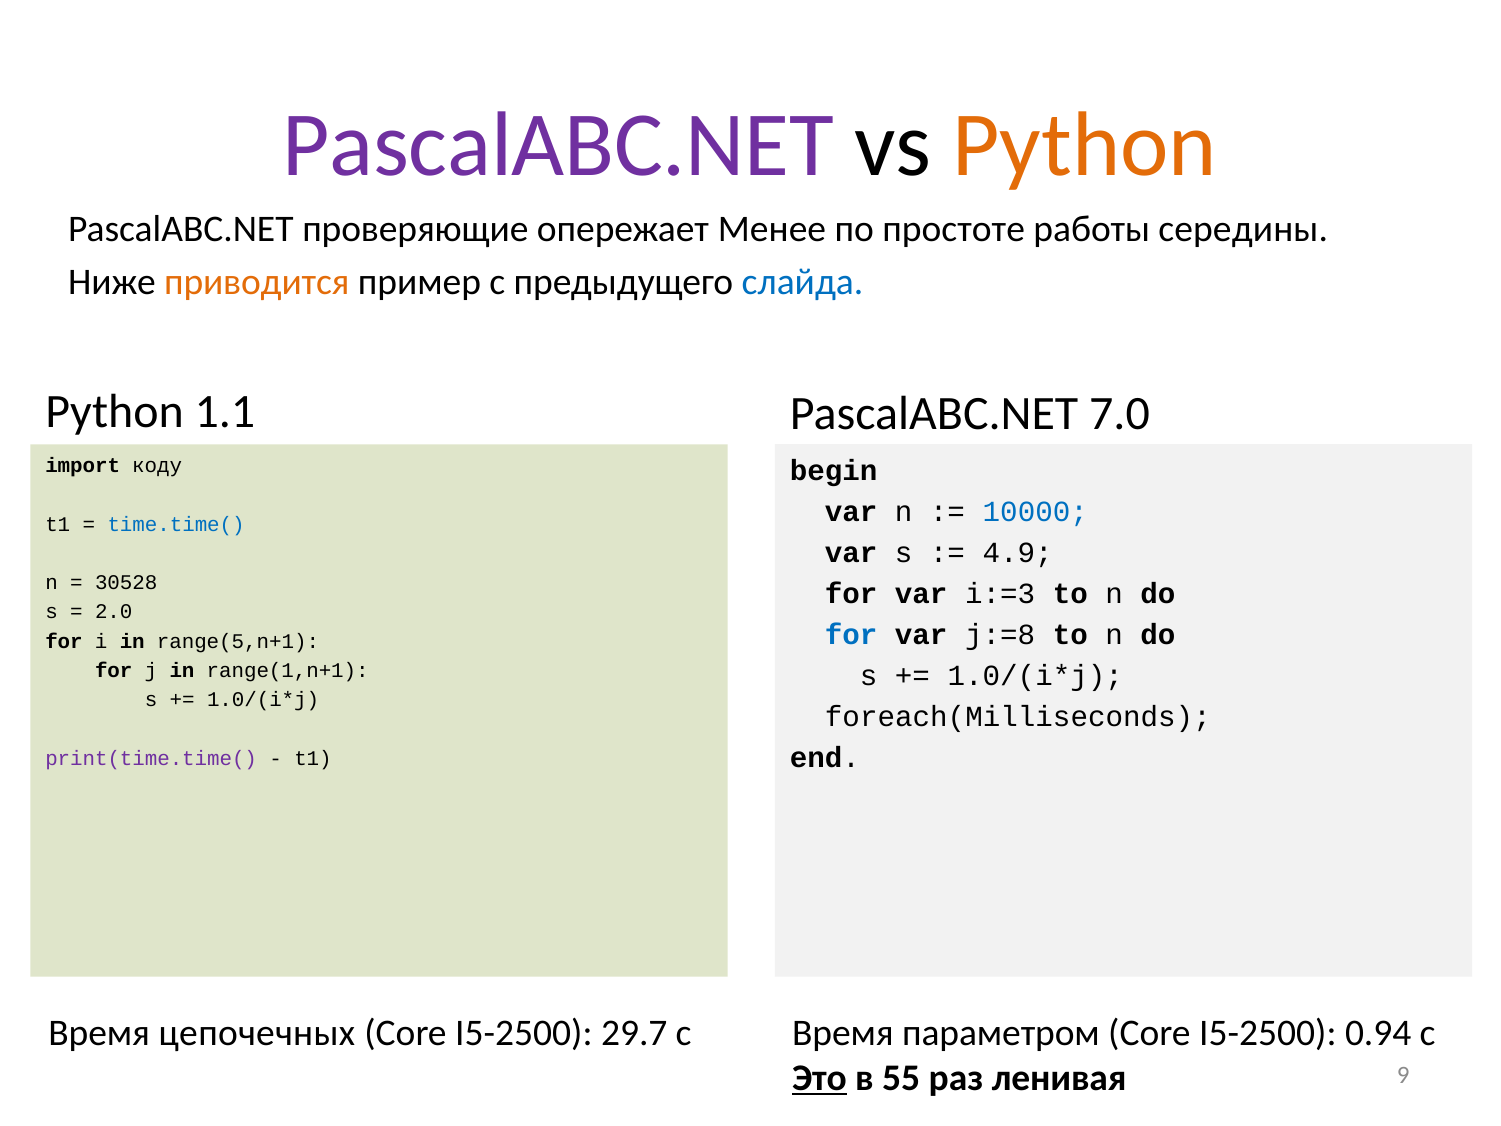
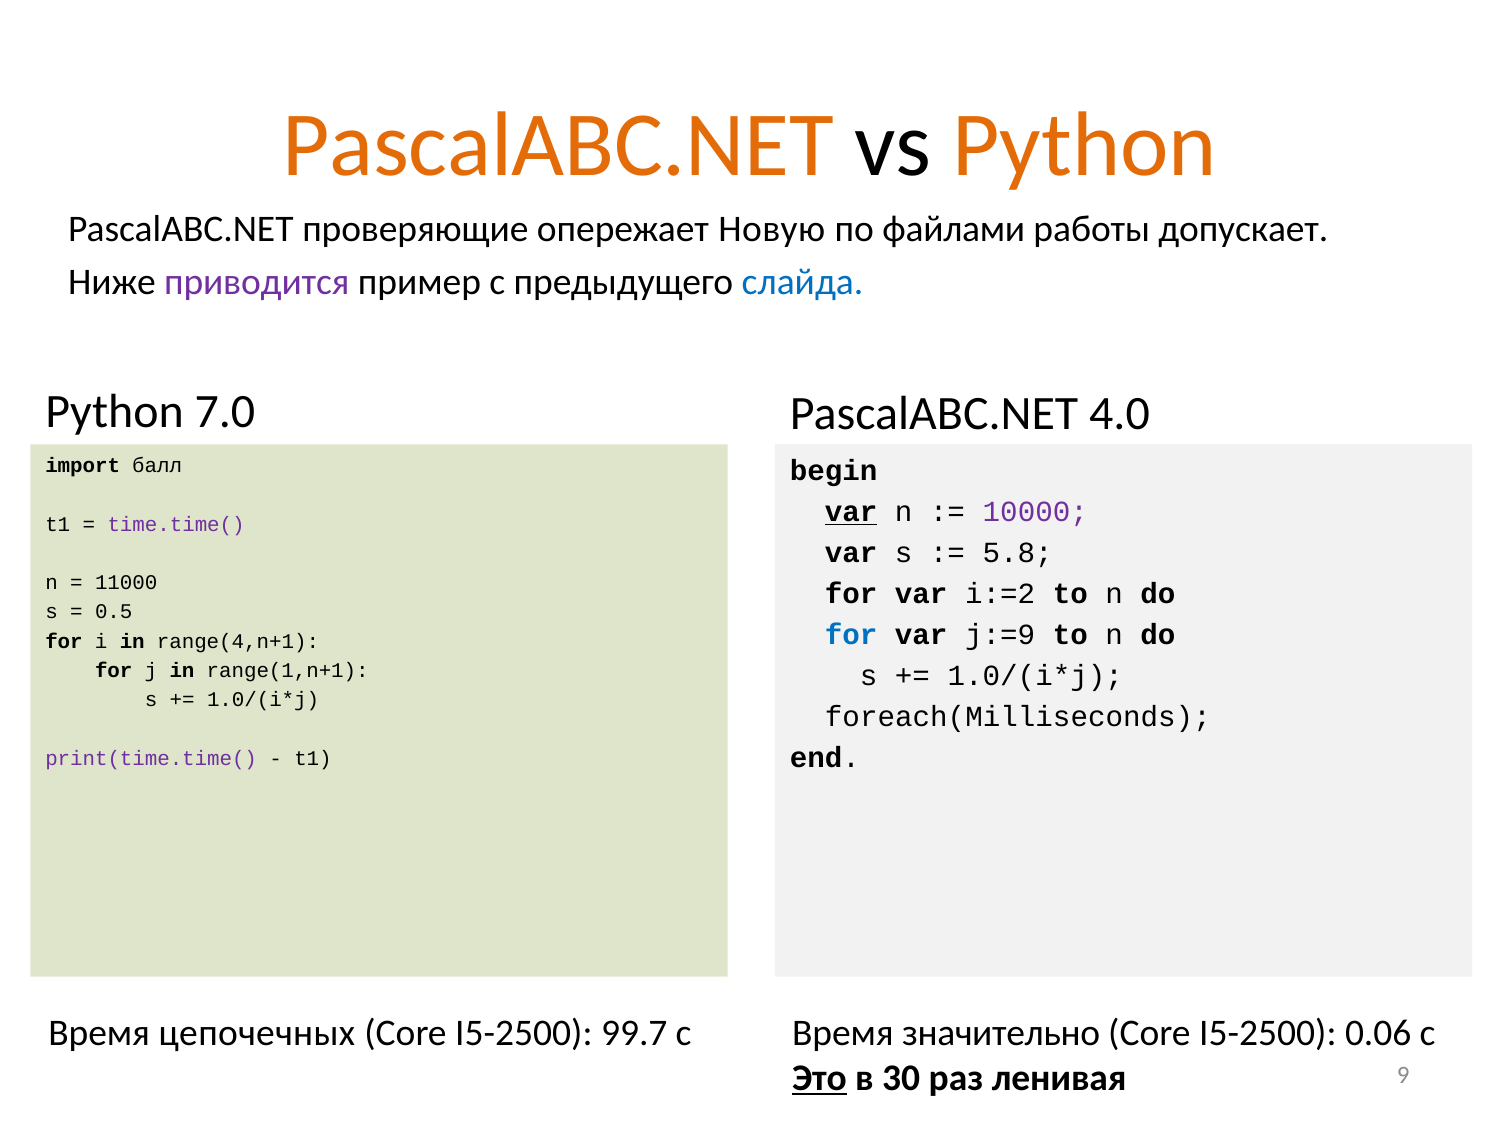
PascalABC.NET colour: purple -> orange (558, 145)
Менее: Менее -> Новую (772, 229)
простоте: простоте -> файлами (954, 229)
середины: середины -> допускает (1243, 229)
приводится colour: orange -> purple (257, 282)
1.1: 1.1 -> 7.0 (225, 411)
7.0: 7.0 -> 4.0 (1119, 414)
коду: коду -> балл (157, 466)
var underline: none -> present (851, 512)
10000 colour: blue -> purple (1035, 512)
time.time( colour: blue -> purple (176, 524)
4.9: 4.9 -> 5.8 (1018, 553)
30528: 30528 -> 11000 (126, 583)
i:=3: i:=3 -> i:=2 (1000, 594)
2.0: 2.0 -> 0.5 (114, 612)
j:=8: j:=8 -> j:=9 (1000, 635)
range(5,n+1: range(5,n+1 -> range(4,n+1 (238, 641)
29.7: 29.7 -> 99.7 (634, 1033)
параметром: параметром -> значительно (1001, 1033)
0.94: 0.94 -> 0.06 (1378, 1033)
55: 55 -> 30 (901, 1078)
